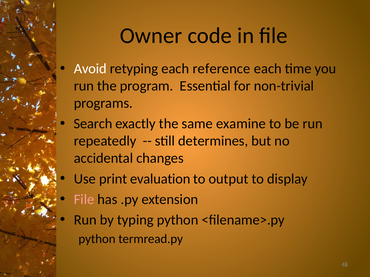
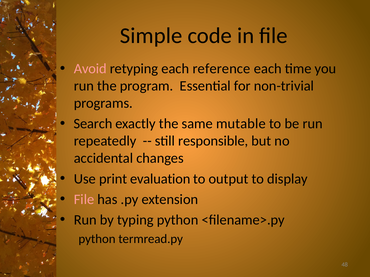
Owner: Owner -> Simple (151, 36)
Avoid colour: white -> pink (90, 69)
examine: examine -> mutable (241, 124)
determines: determines -> responsible (213, 141)
